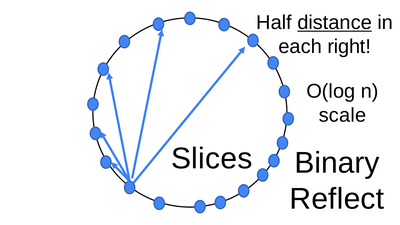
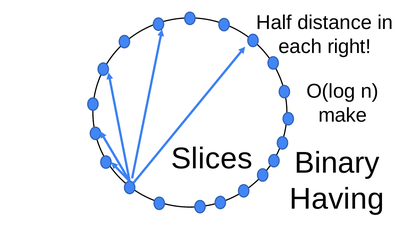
distance underline: present -> none (335, 23)
scale: scale -> make (343, 115)
Reflect: Reflect -> Having (337, 199)
